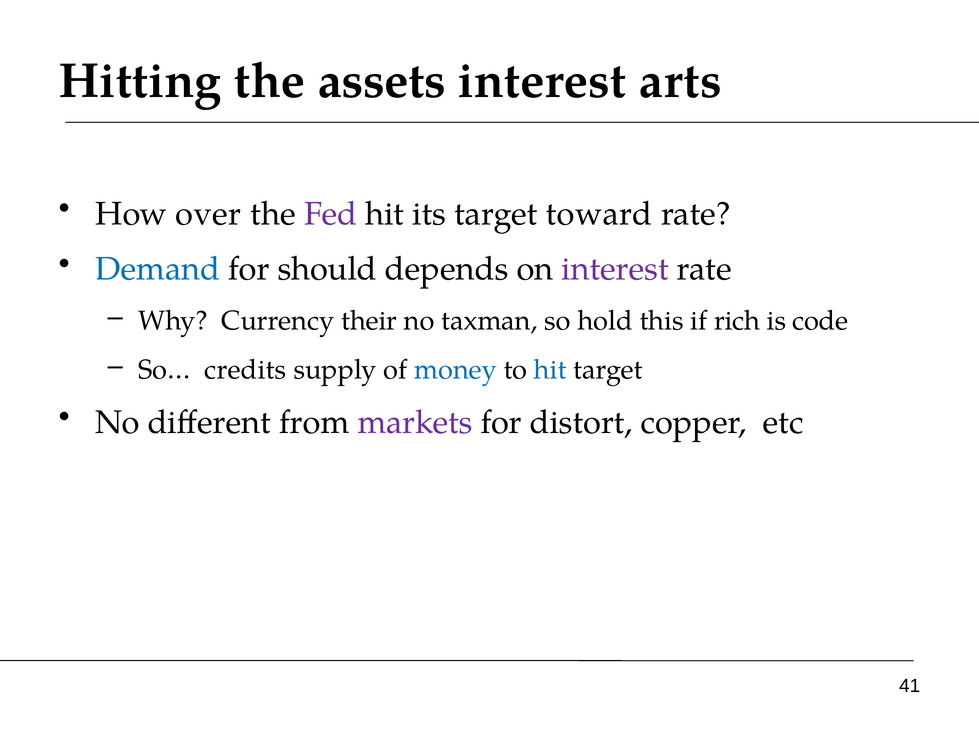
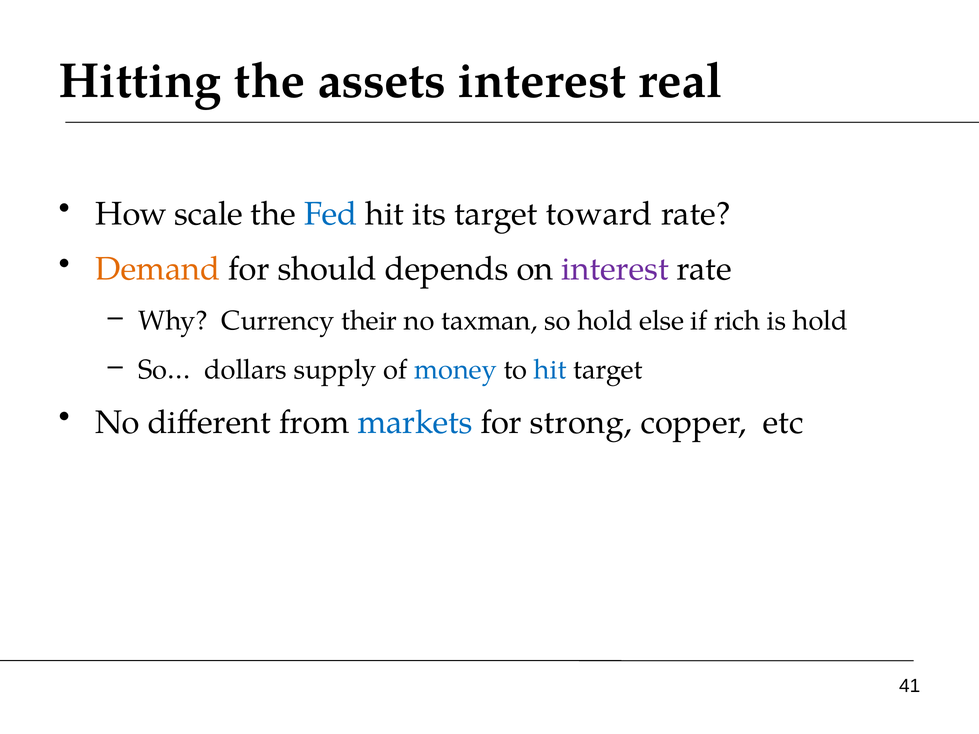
arts: arts -> real (681, 81)
over: over -> scale (209, 214)
Fed colour: purple -> blue (331, 214)
Demand colour: blue -> orange (158, 269)
this: this -> else (662, 321)
is code: code -> hold (820, 321)
credits: credits -> dollars (246, 370)
markets colour: purple -> blue (415, 423)
distort: distort -> strong (581, 423)
